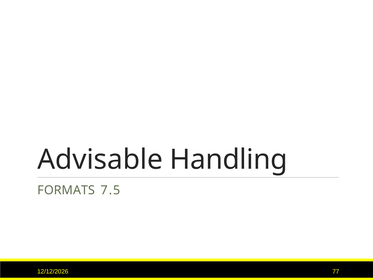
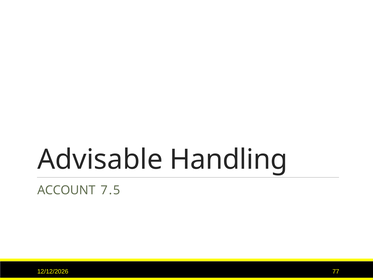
FORMATS: FORMATS -> ACCOUNT (66, 190)
